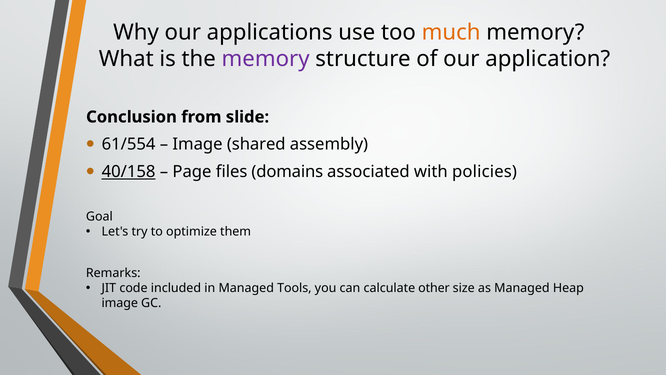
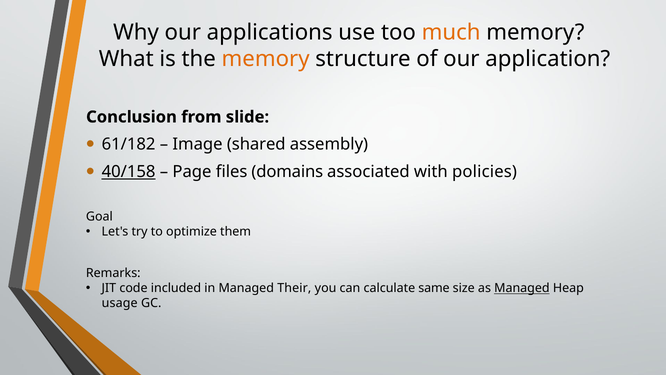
memory colour: purple -> orange (266, 59)
61/554: 61/554 -> 61/182 (129, 144)
Tools: Tools -> Their (294, 288)
other: other -> same (434, 288)
Managed underline: none -> present (522, 288)
image: image -> usage (120, 303)
